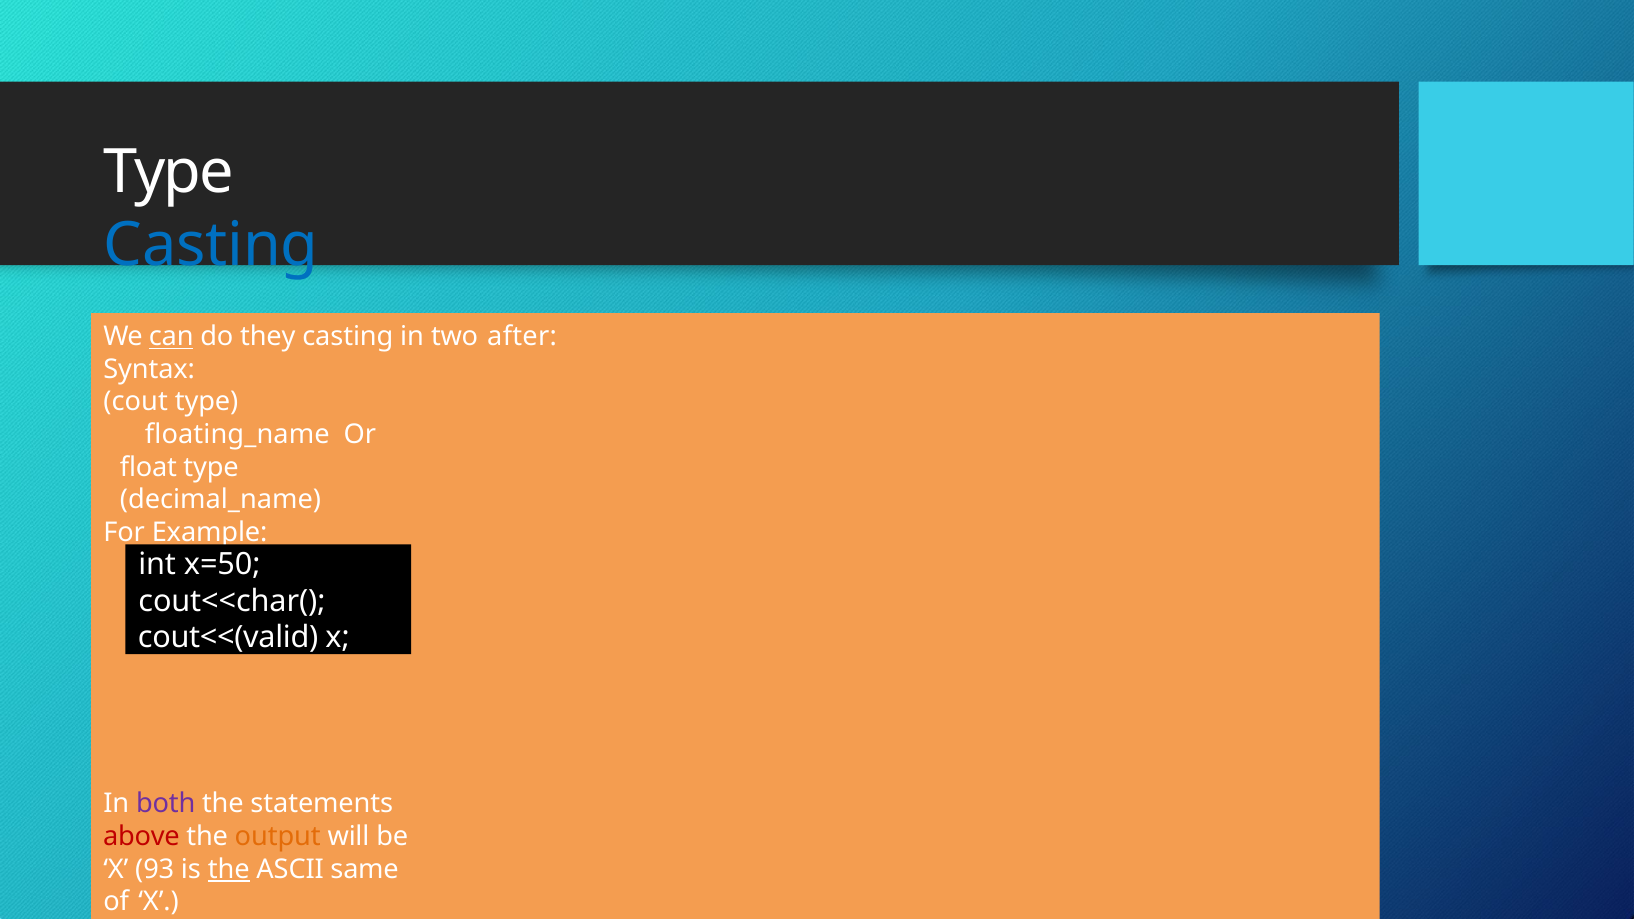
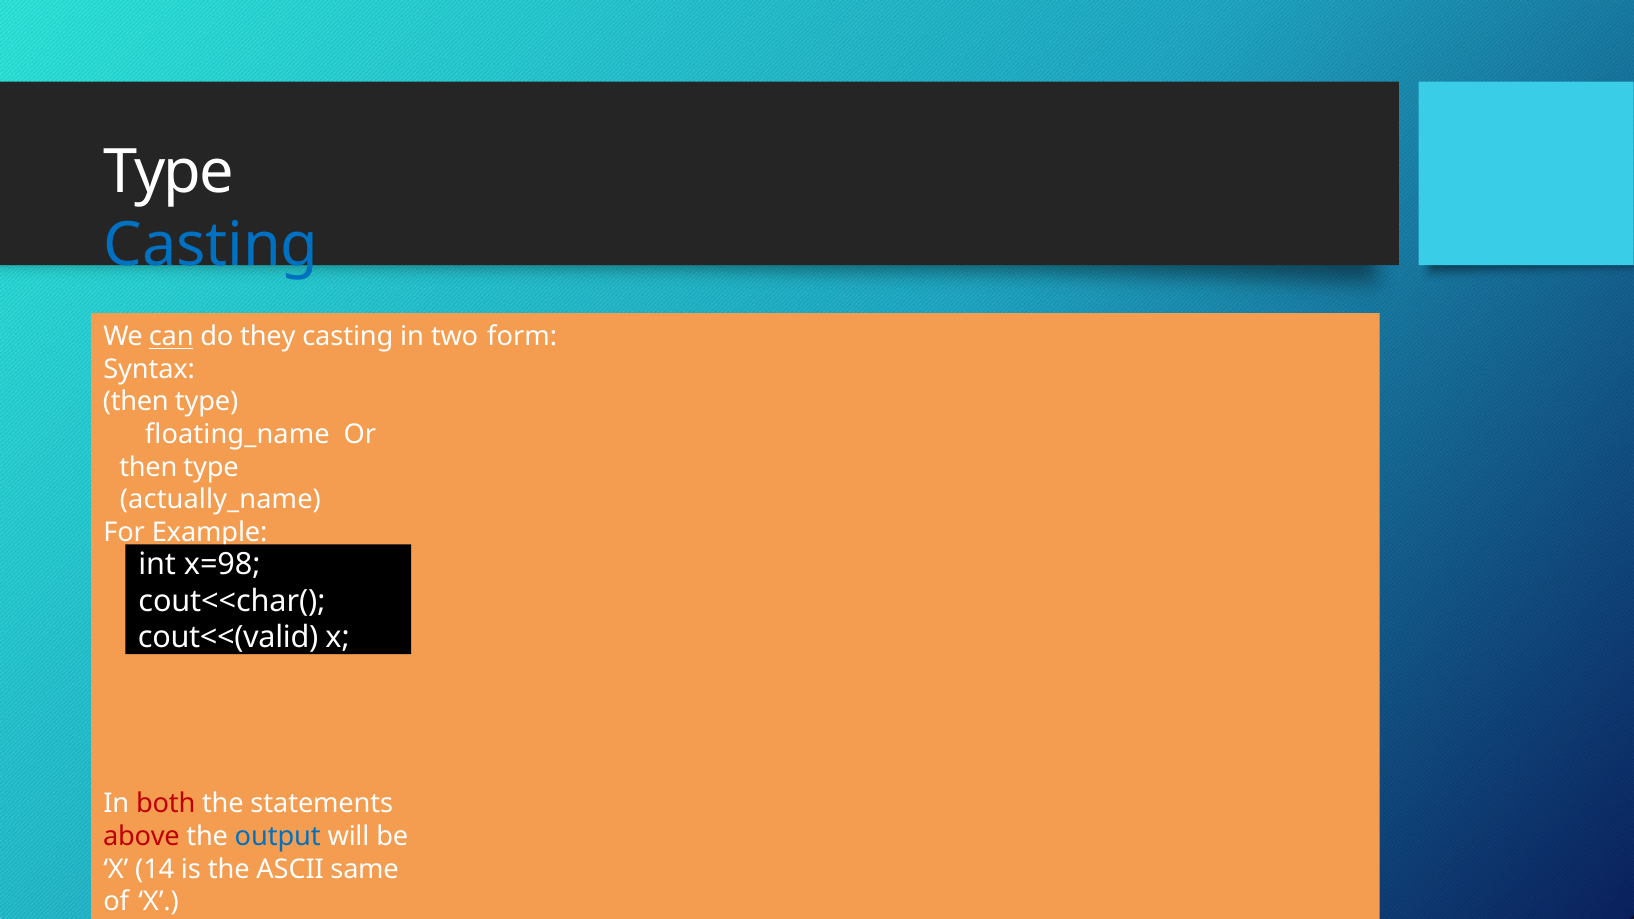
after: after -> form (522, 337)
cout: cout -> then (136, 402)
float: float -> then (148, 467)
decimal_name: decimal_name -> actually_name (220, 500)
x=50: x=50 -> x=98 (222, 564)
both colour: purple -> red (166, 804)
output colour: orange -> blue (278, 837)
93: 93 -> 14 (155, 869)
the underline: present -> none (229, 869)
